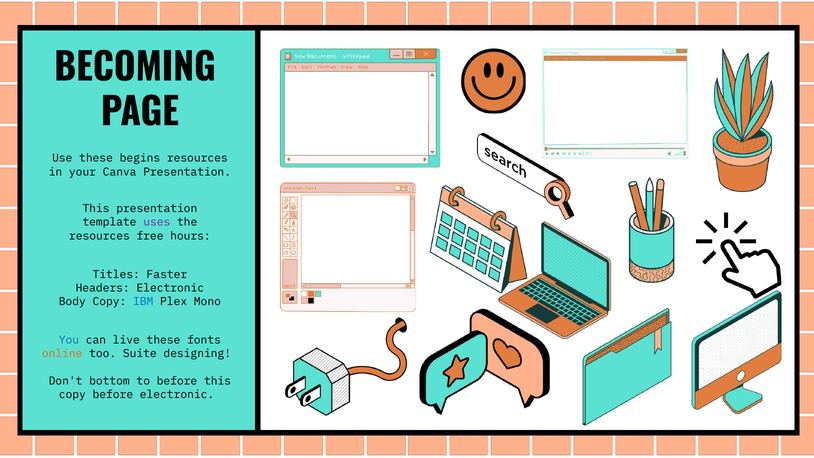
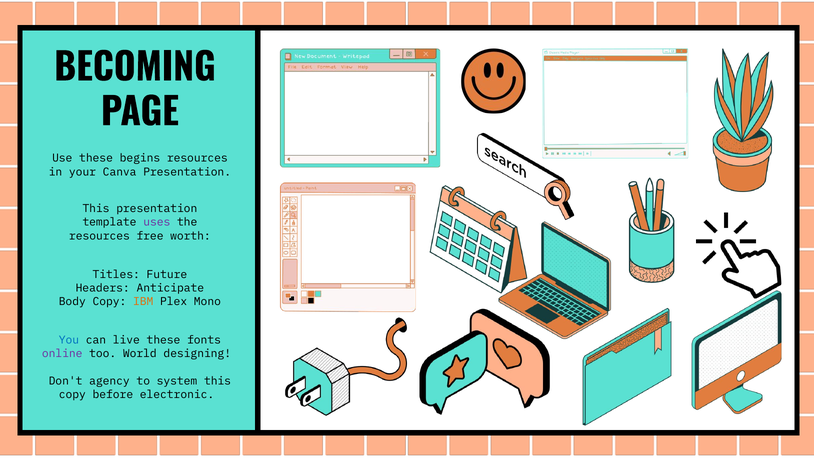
hours: hours -> worth (190, 236)
Faster: Faster -> Future (167, 274)
Headers Electronic: Electronic -> Anticipate (170, 288)
IBM colour: blue -> orange (143, 301)
online colour: orange -> purple (62, 354)
Suite: Suite -> World (140, 354)
bottom: bottom -> agency (109, 381)
to before: before -> system (177, 381)
